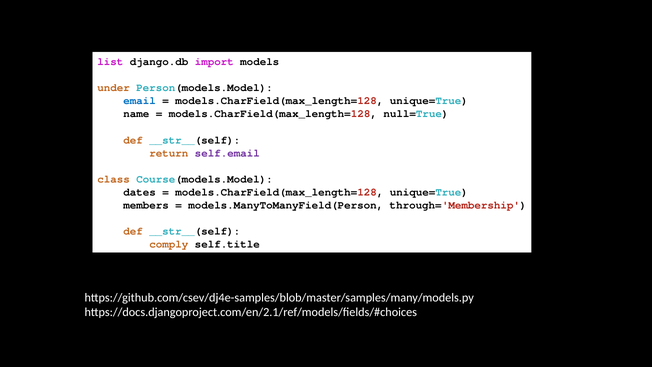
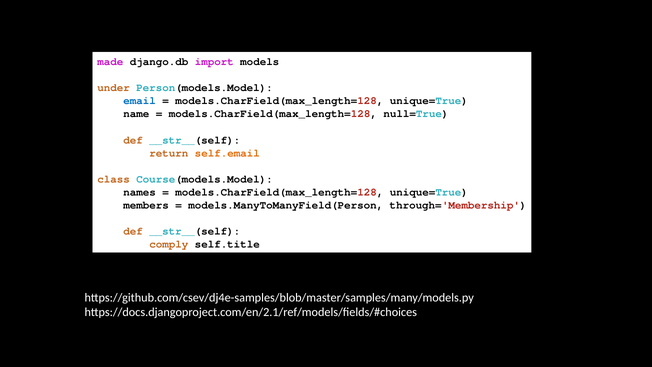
list: list -> made (110, 62)
self.email colour: purple -> orange (227, 153)
dates: dates -> names (140, 192)
